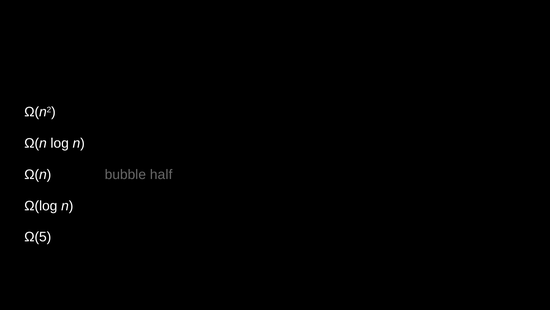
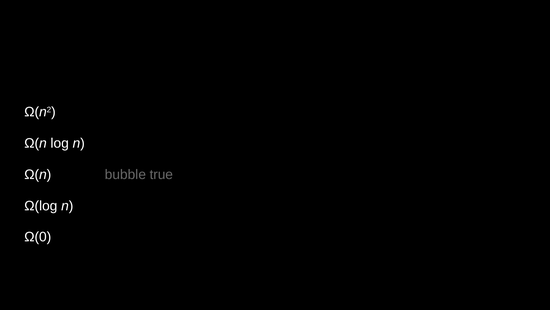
half: half -> true (161, 174)
Ω(5: Ω(5 -> Ω(0 (38, 237)
